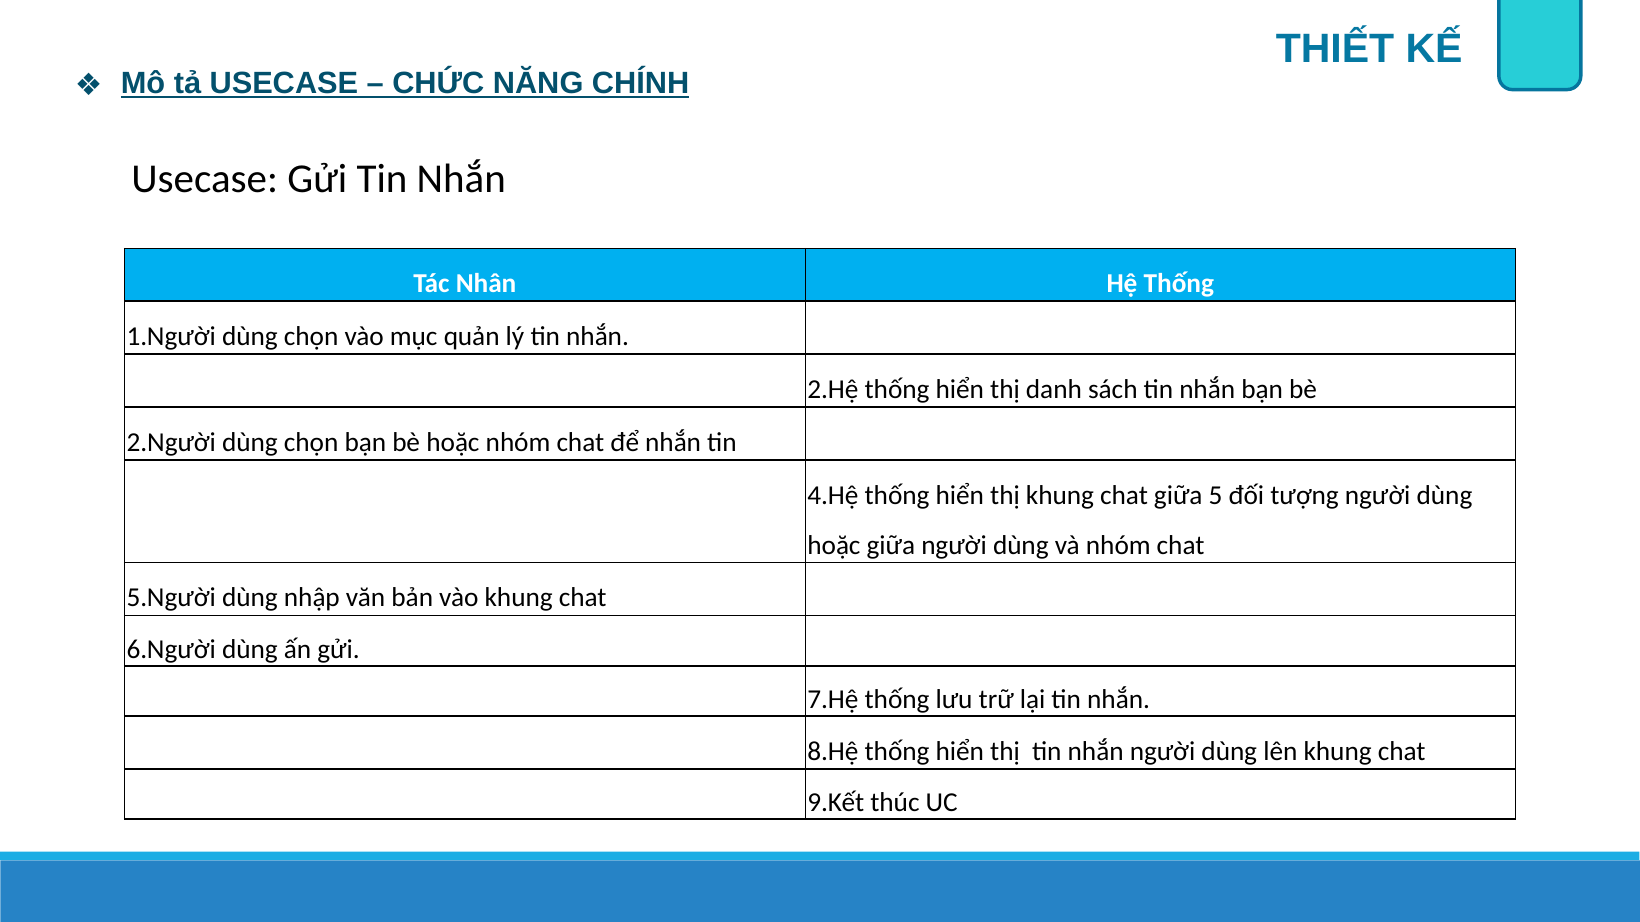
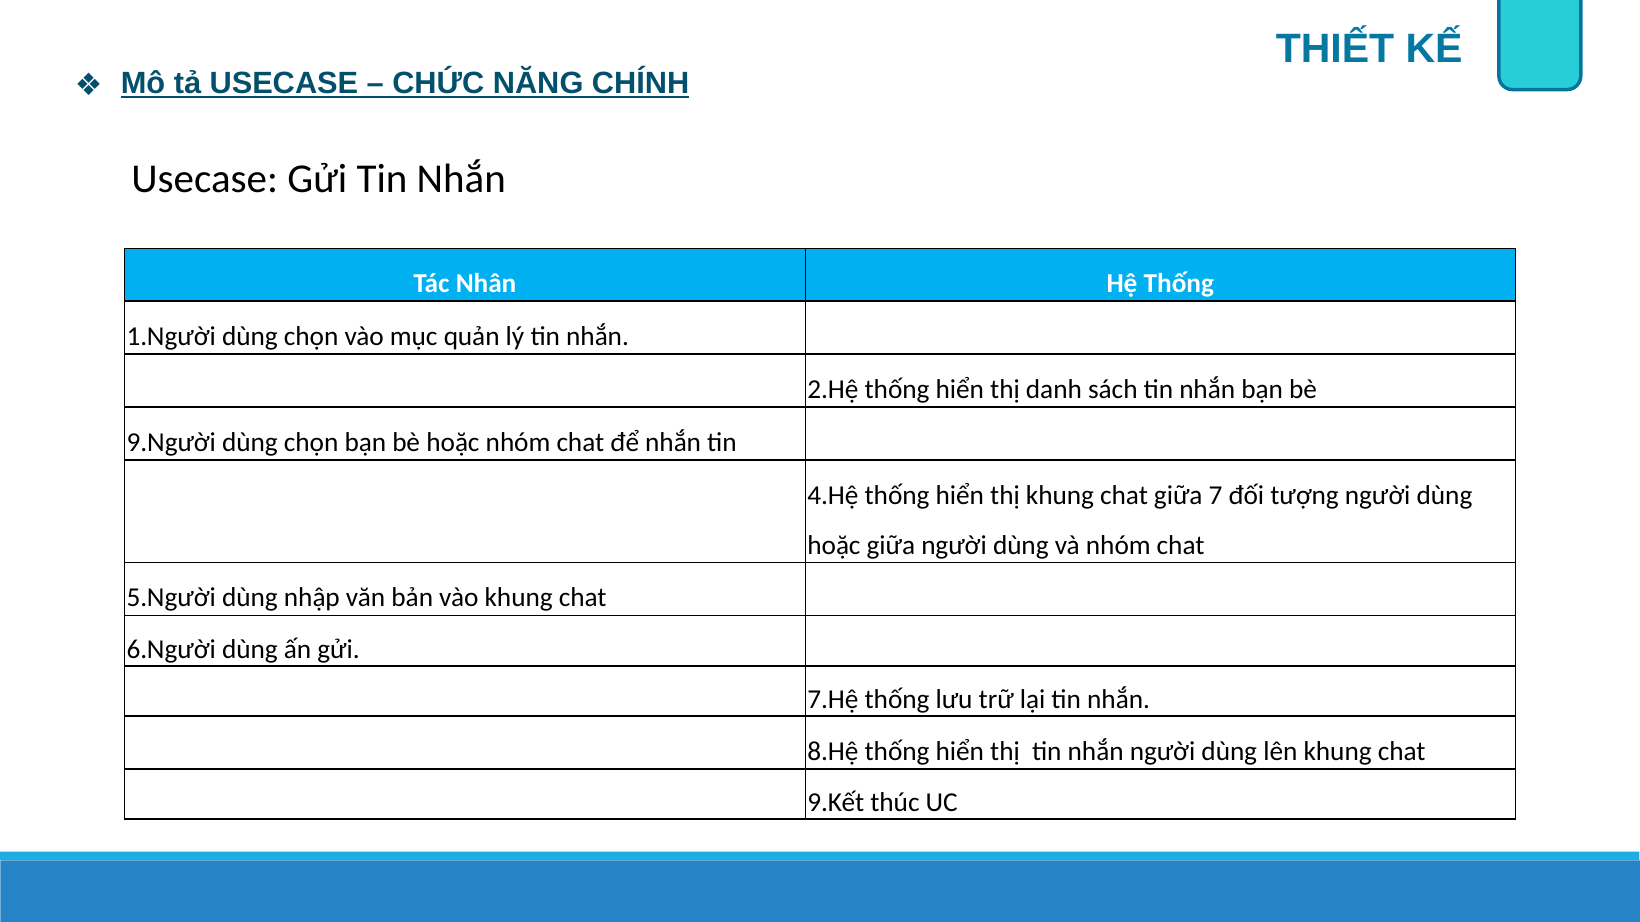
2.Người: 2.Người -> 9.Người (171, 443)
5: 5 -> 7 (1216, 495)
